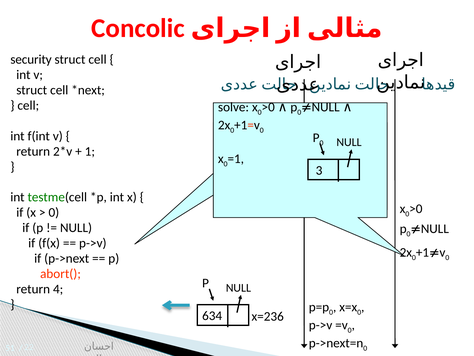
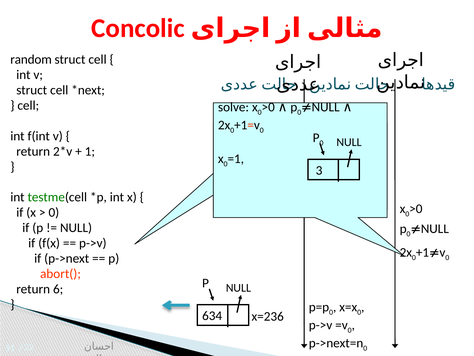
security: security -> random (31, 59)
4: 4 -> 6 (58, 289)
